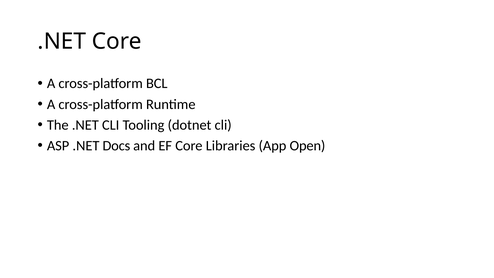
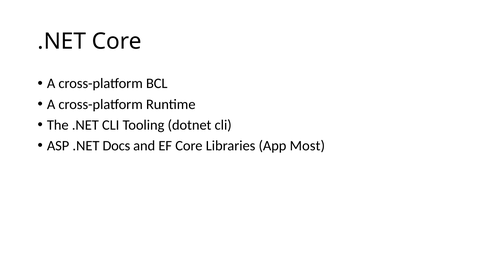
Open: Open -> Most (307, 146)
